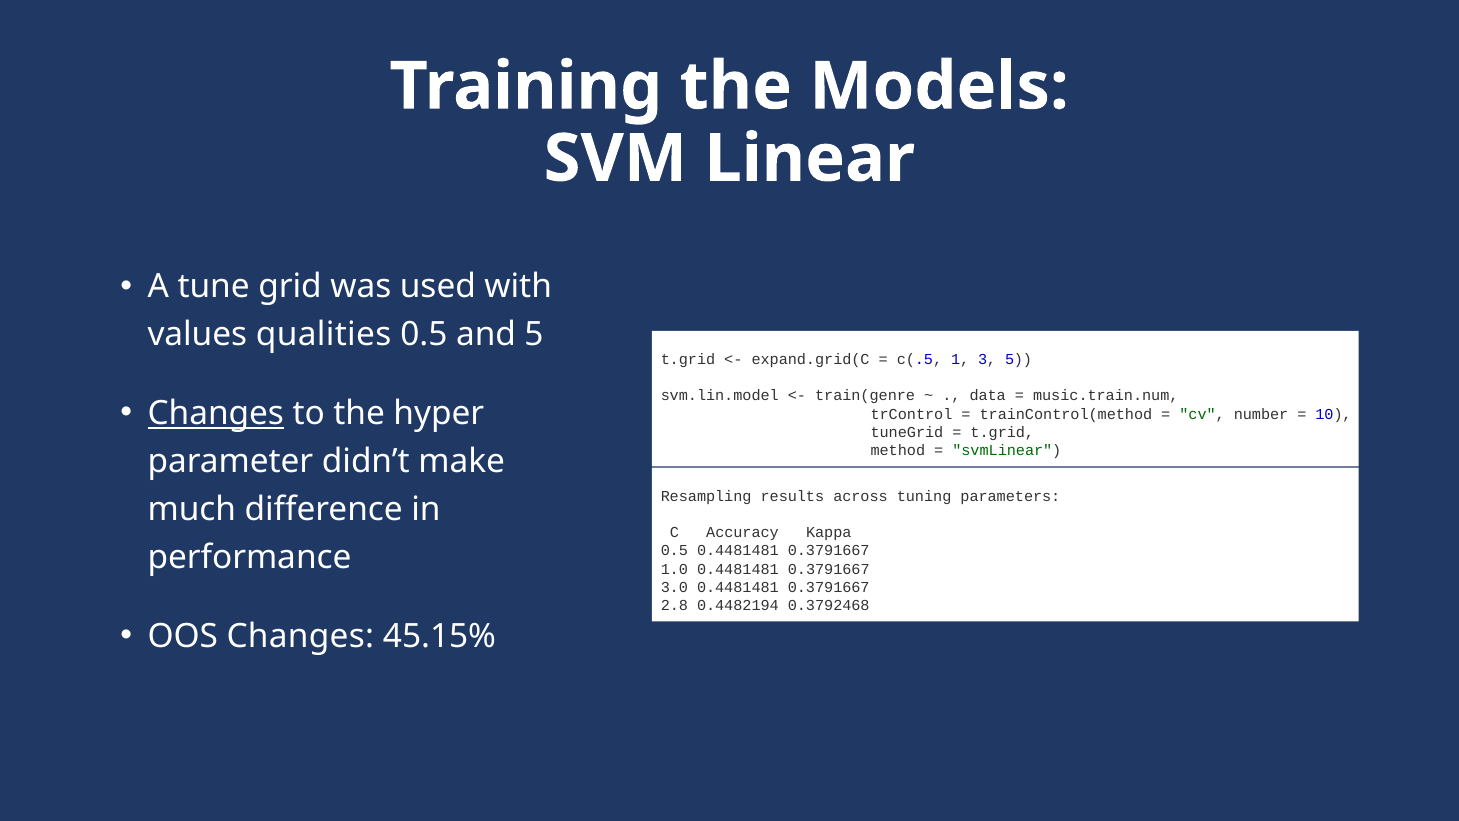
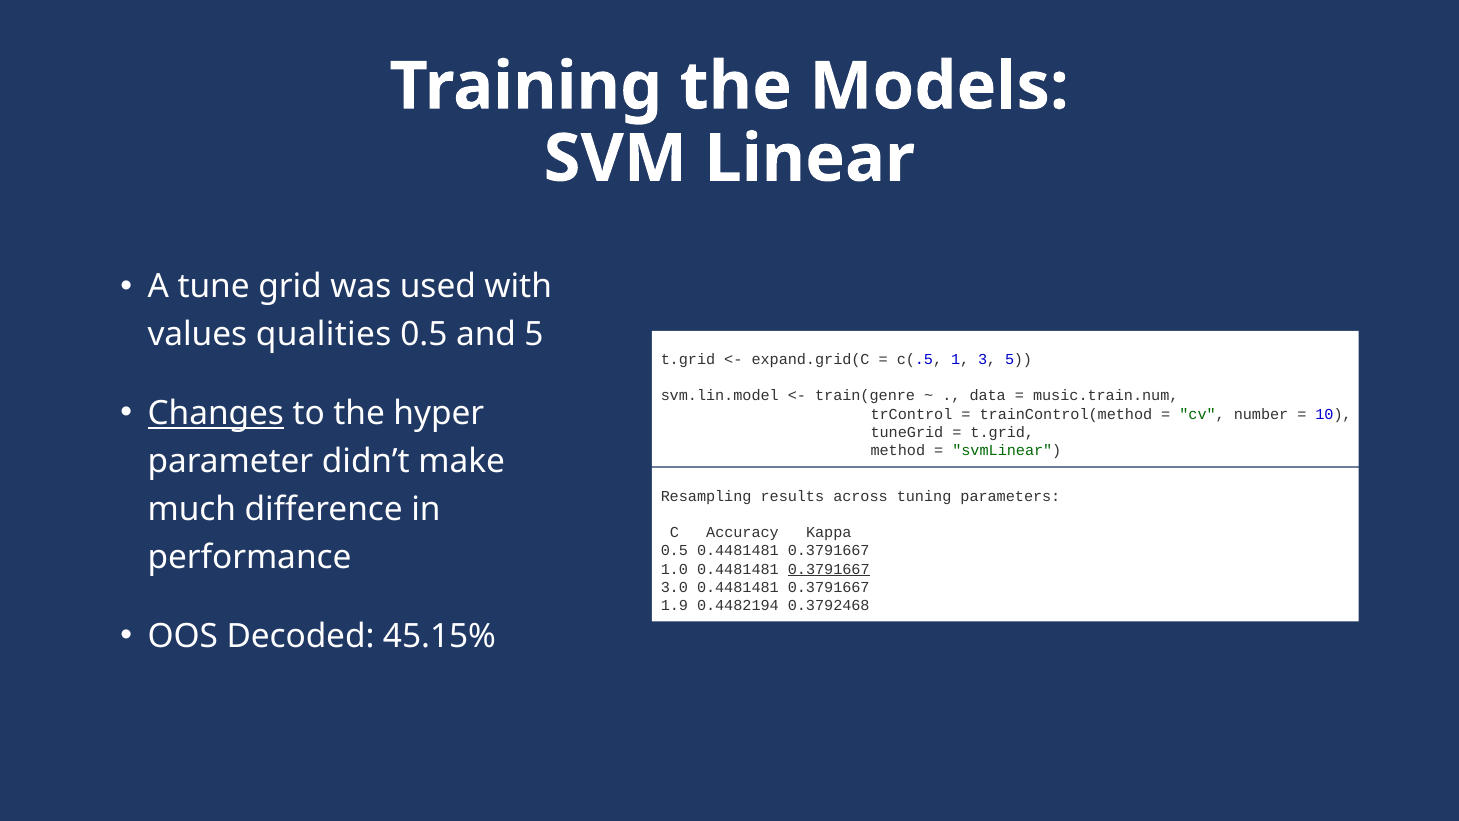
0.3791667 underline: none -> present (829, 569)
2.8: 2.8 -> 1.9 (674, 605)
OOS Changes: Changes -> Decoded (301, 636)
